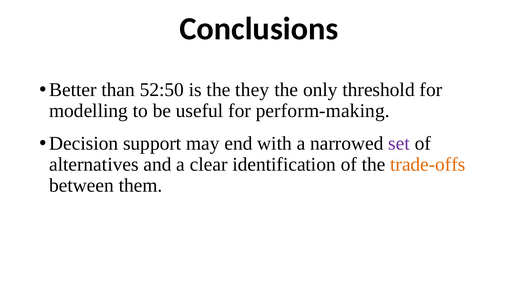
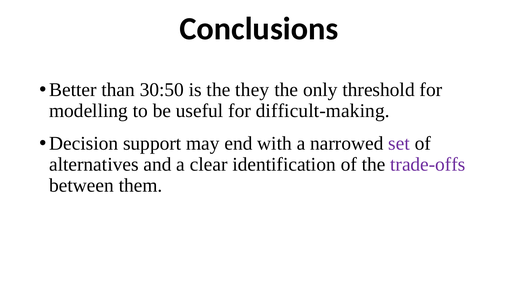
52:50: 52:50 -> 30:50 (162, 90)
perform-making: perform-making -> difficult-making (323, 111)
trade-offs colour: orange -> purple (428, 165)
